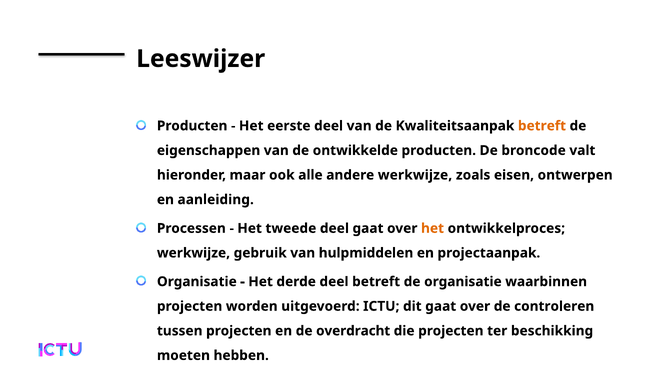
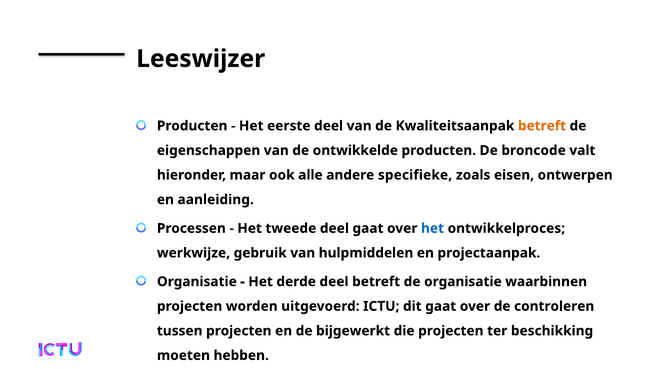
andere werkwijze: werkwijze -> specifieke (415, 175)
het colour: orange -> blue (433, 228)
overdracht: overdracht -> bijgewerkt (353, 331)
